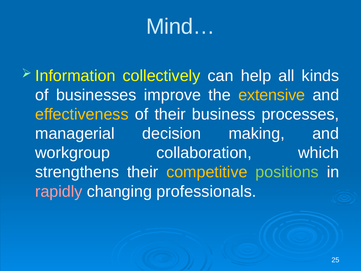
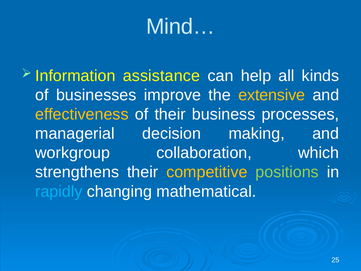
collectively: collectively -> assistance (161, 76)
rapidly colour: pink -> light blue (59, 191)
professionals: professionals -> mathematical (206, 191)
